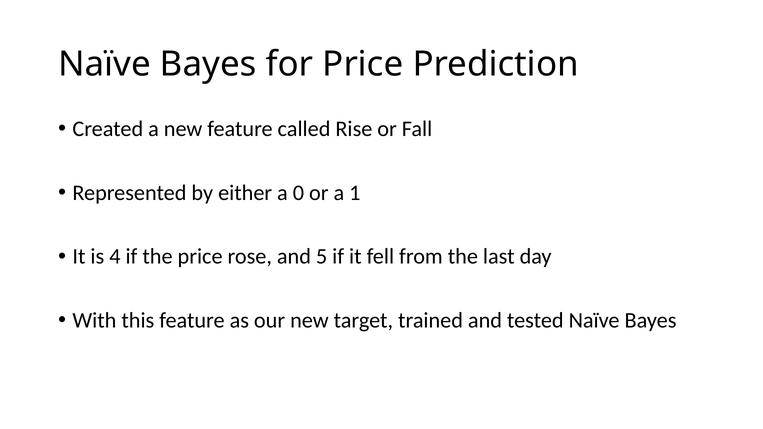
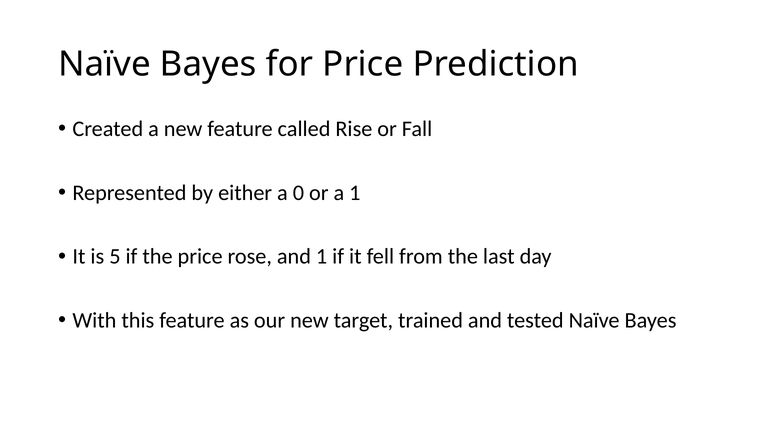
4: 4 -> 5 (115, 257)
and 5: 5 -> 1 (322, 257)
